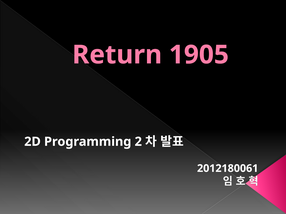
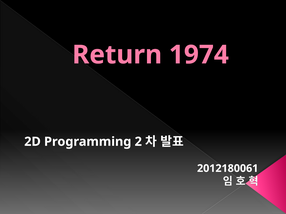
1905: 1905 -> 1974 (199, 55)
